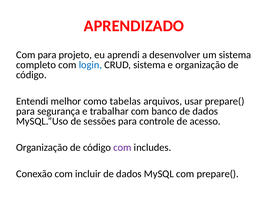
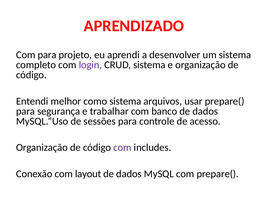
login colour: blue -> purple (90, 65)
como tabelas: tabelas -> sistema (125, 101)
incluir: incluir -> layout (88, 174)
